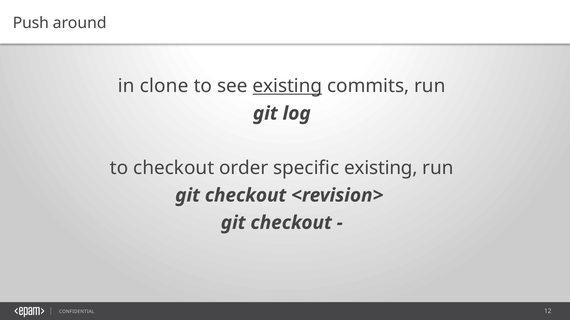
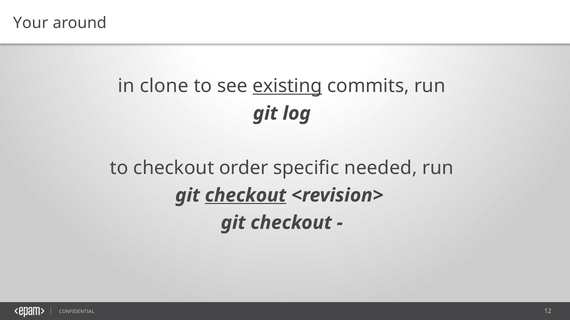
Push: Push -> Your (31, 23)
specific existing: existing -> needed (381, 168)
checkout underline: none -> present (246, 196)
